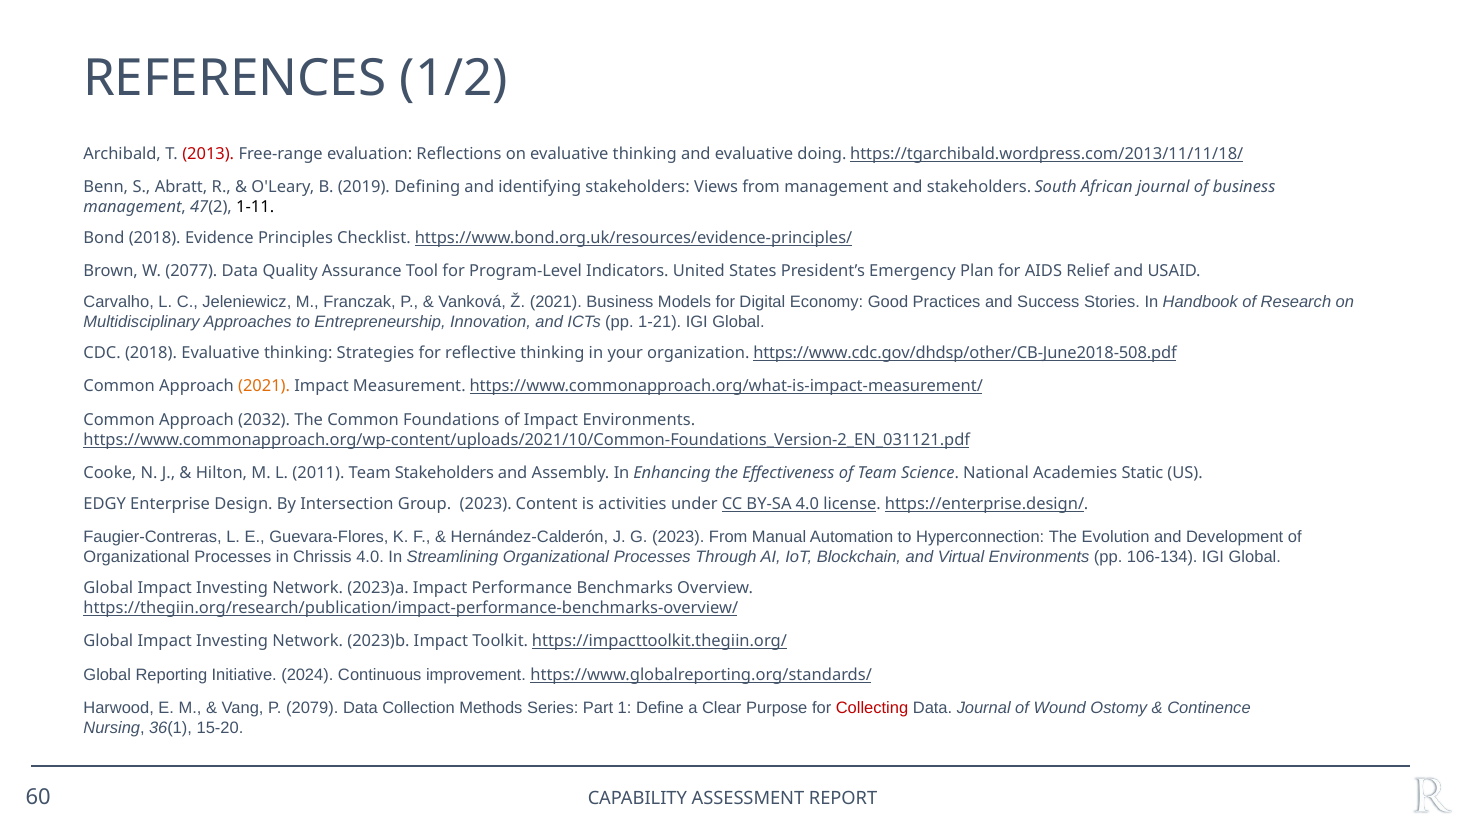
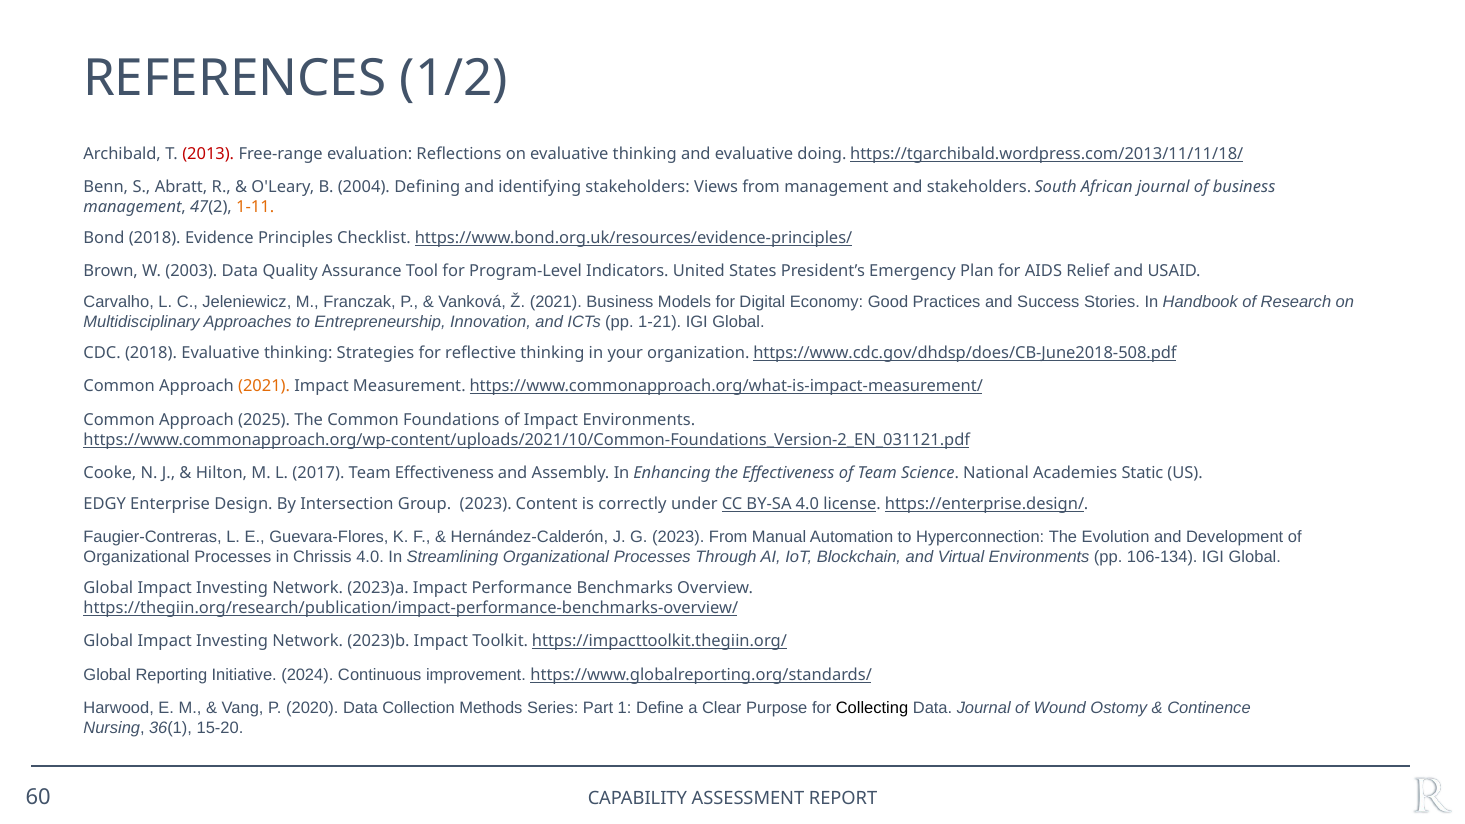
2019: 2019 -> 2004 (364, 187)
1-11 colour: black -> orange (255, 207)
2077: 2077 -> 2003 (191, 272)
https://www.cdc.gov/dhdsp/other/CB-June2018-508.pdf: https://www.cdc.gov/dhdsp/other/CB-June2018-508.pdf -> https://www.cdc.gov/dhdsp/does/CB-June2018-508.pdf (965, 353)
2032: 2032 -> 2025 (264, 420)
2011: 2011 -> 2017 (318, 473)
Team Stakeholders: Stakeholders -> Effectiveness (444, 473)
activities: activities -> correctly (633, 504)
2079: 2079 -> 2020 (312, 708)
Collecting colour: red -> black (872, 708)
